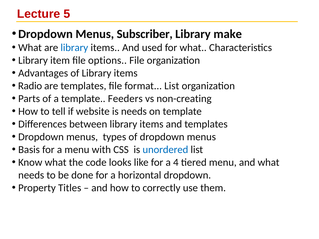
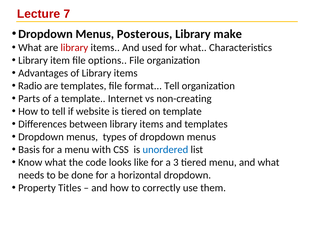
5: 5 -> 7 (67, 14)
Subscriber: Subscriber -> Posterous (145, 34)
library colour: blue -> red (74, 48)
format List: List -> Tell (172, 86)
Feeders: Feeders -> Internet (125, 99)
is needs: needs -> tiered (134, 112)
4: 4 -> 3 (176, 163)
